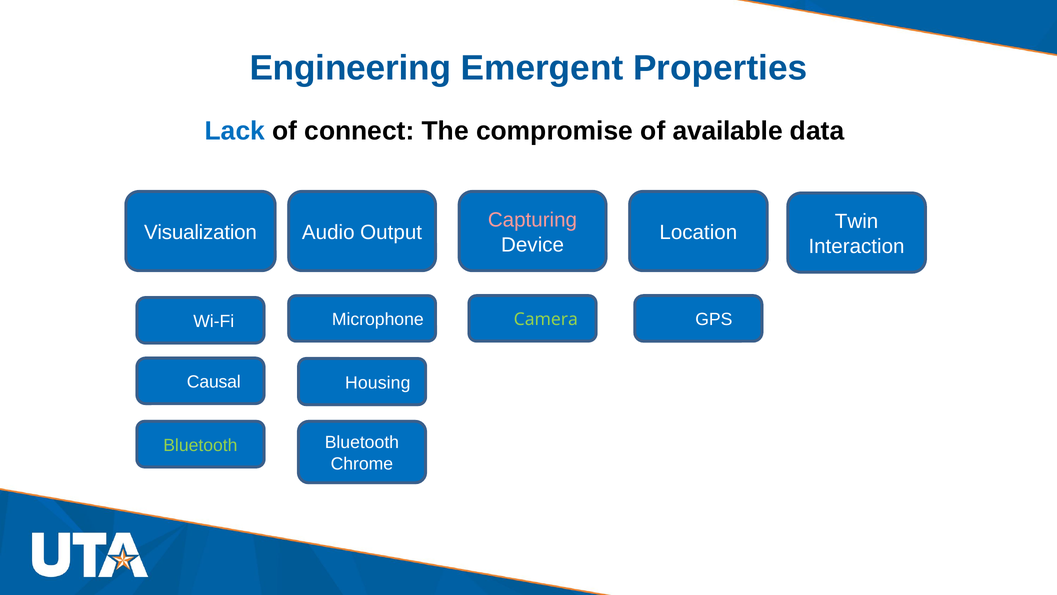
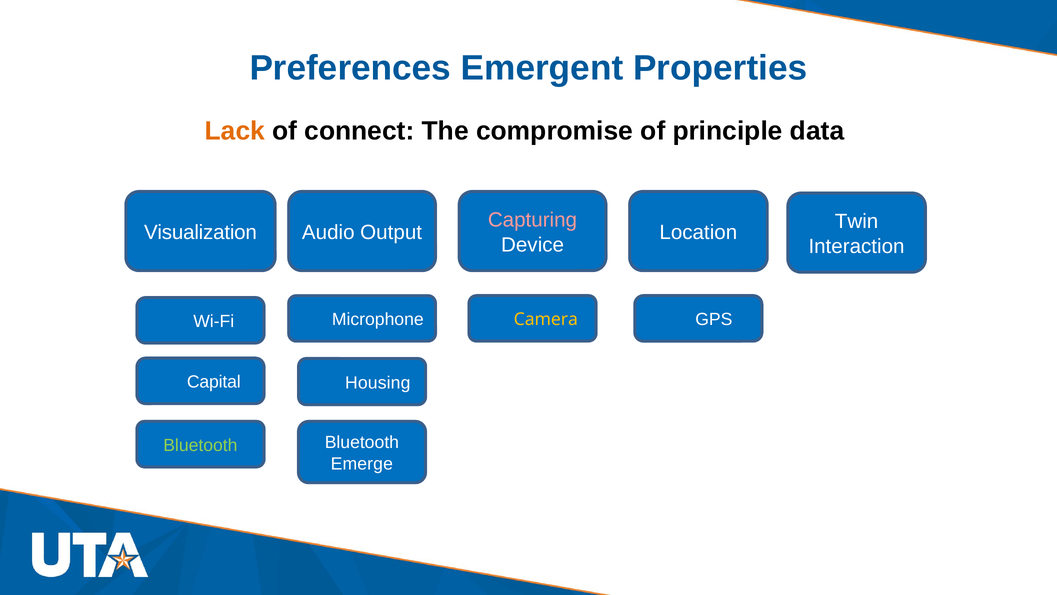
Engineering: Engineering -> Preferences (350, 68)
Lack colour: blue -> orange (235, 131)
available: available -> principle (728, 131)
Camera colour: light green -> yellow (546, 319)
Causal: Causal -> Capital (214, 382)
Chrome: Chrome -> Emerge (362, 464)
